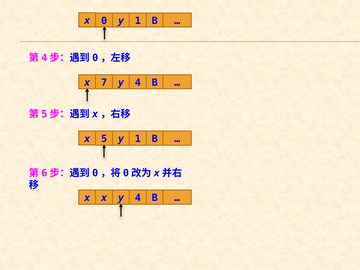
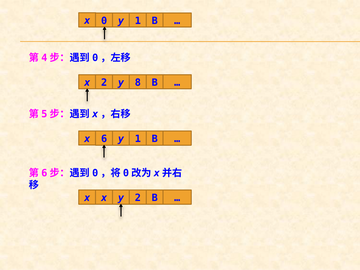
x 7: 7 -> 2 (104, 82)
4: 4 -> 8 (138, 82)
5: 5 -> 6 (104, 139)
x y 4: 4 -> 2 (138, 198)
